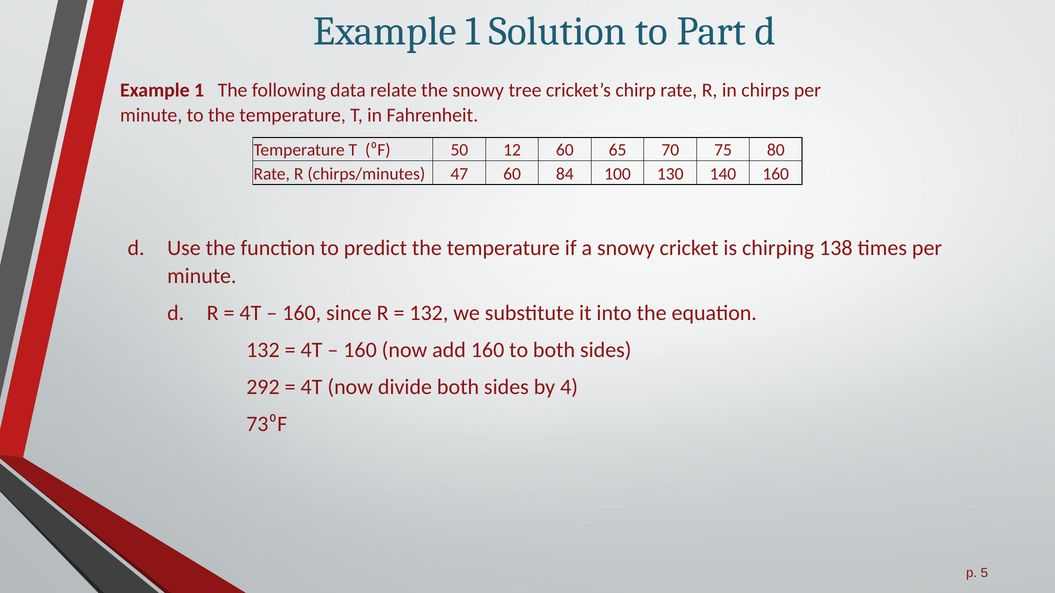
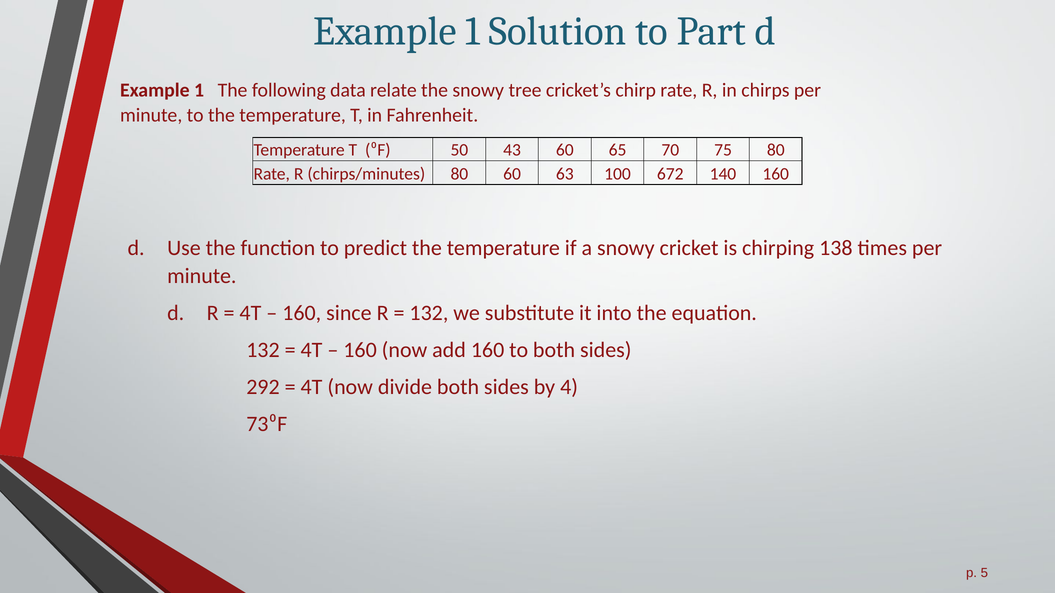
12: 12 -> 43 (512, 150)
chirps/minutes 47: 47 -> 80 (459, 174)
84: 84 -> 63 (565, 174)
130: 130 -> 672 (670, 174)
